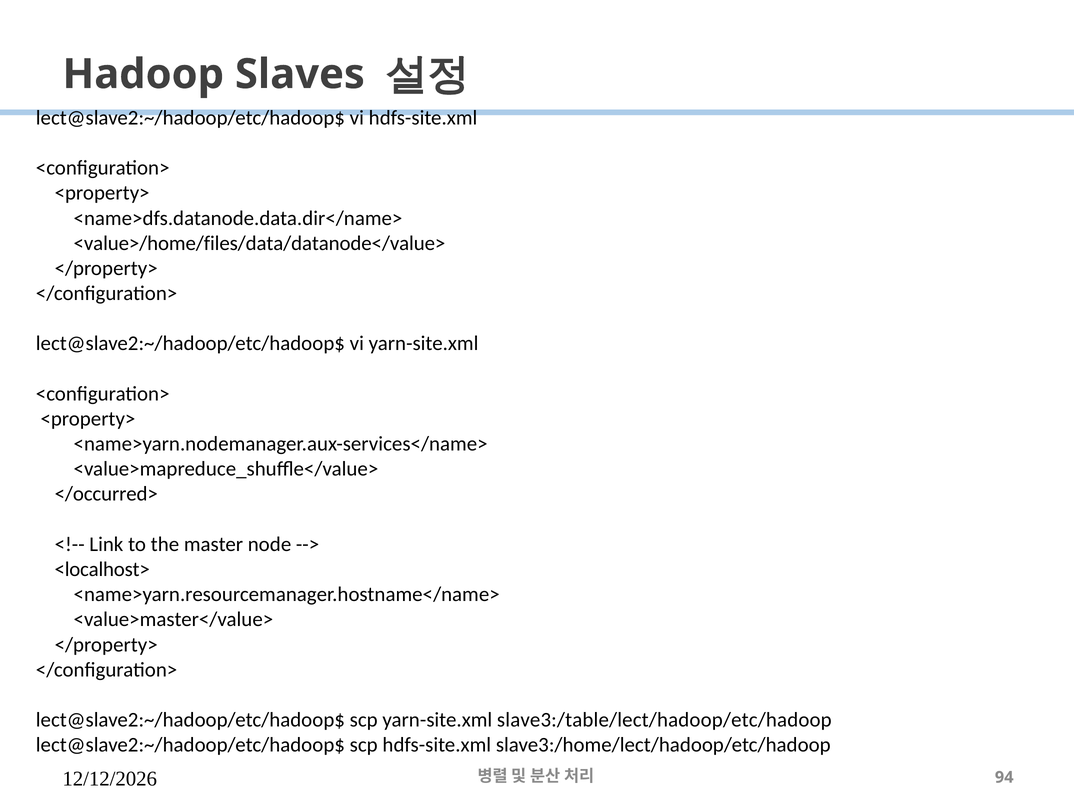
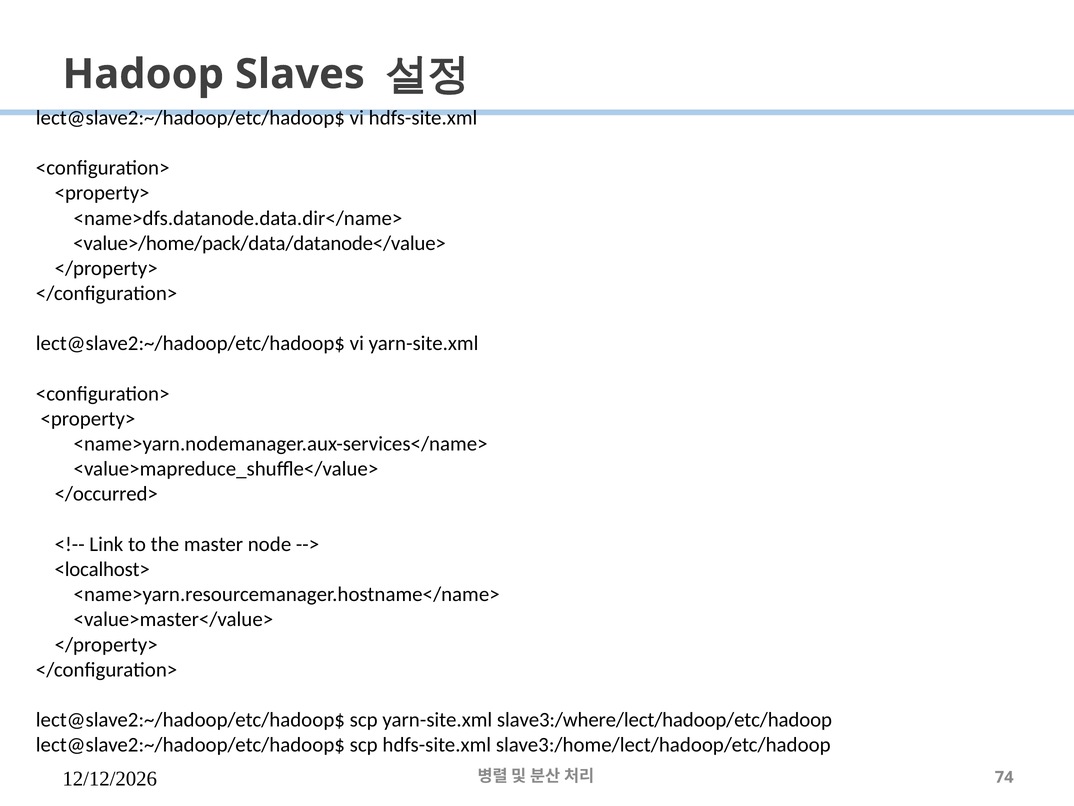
<value>/home/files/data/datanode</value>: <value>/home/files/data/datanode</value> -> <value>/home/pack/data/datanode</value> (260, 243)
slave3:/table/lect/hadoop/etc/hadoop: slave3:/table/lect/hadoop/etc/hadoop -> slave3:/where/lect/hadoop/etc/hadoop (664, 719)
94: 94 -> 74 (1004, 777)
